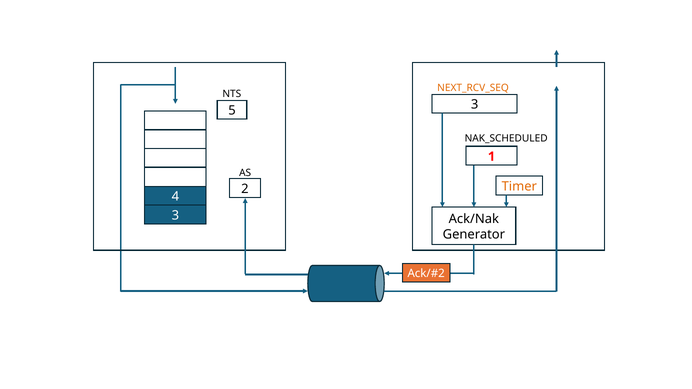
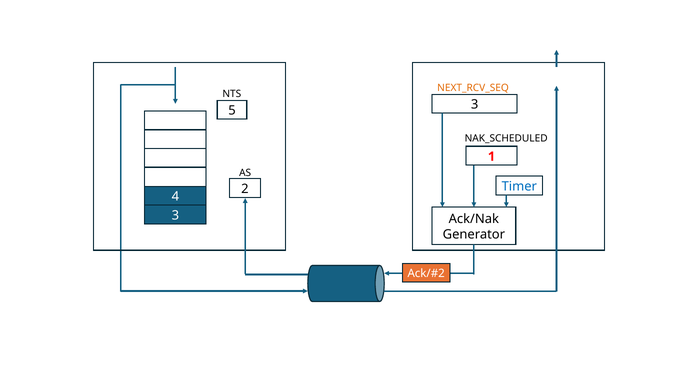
Timer colour: orange -> blue (519, 186)
